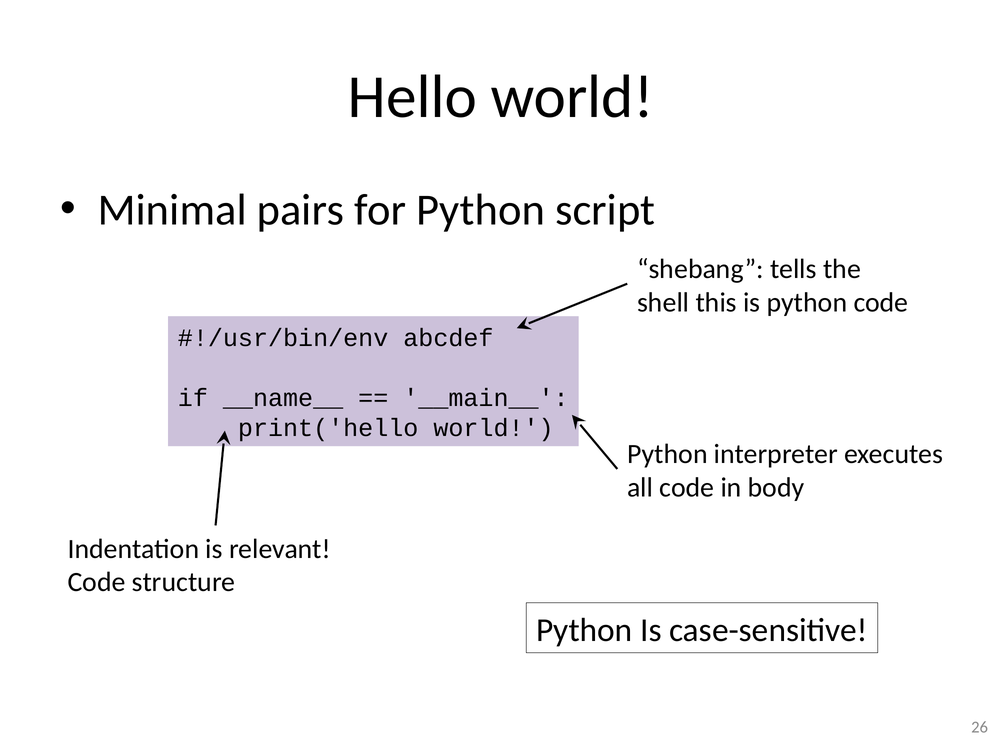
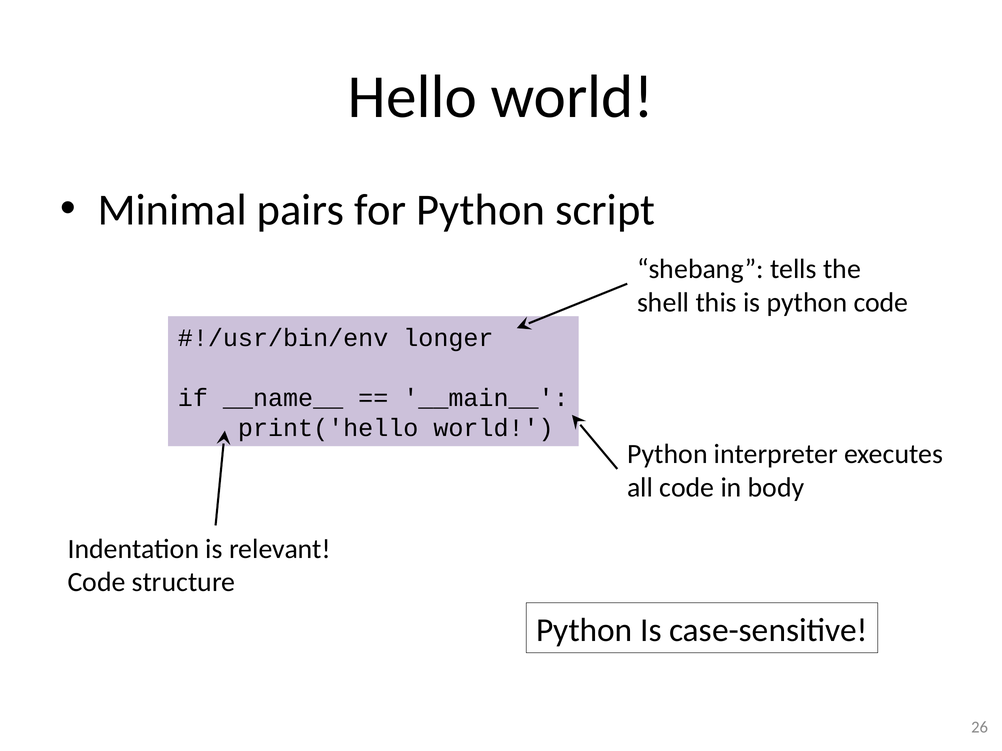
abcdef: abcdef -> longer (448, 338)
